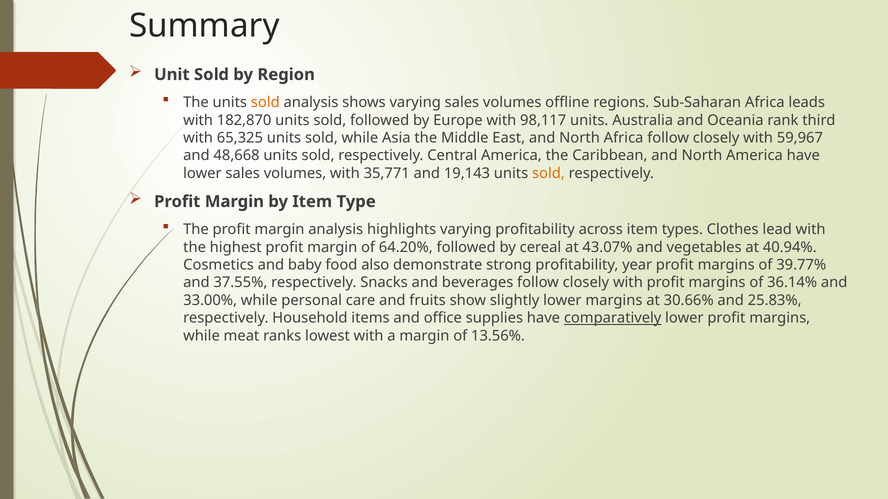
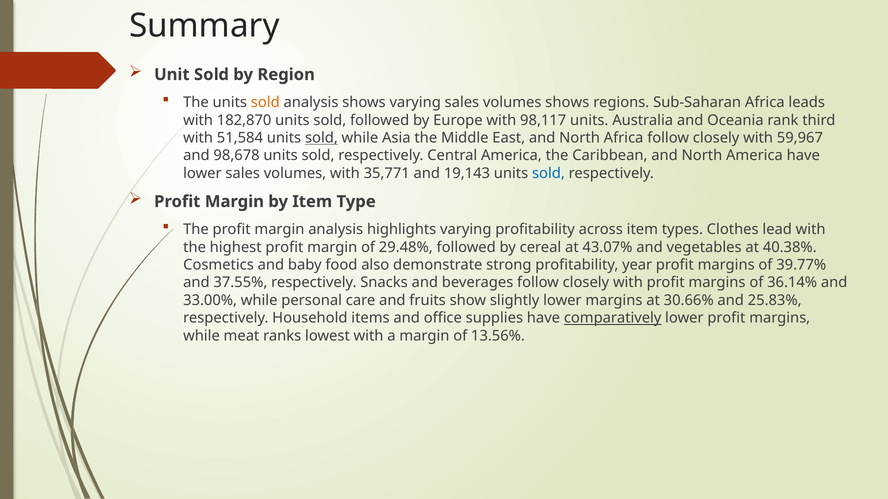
volumes offline: offline -> shows (567, 103)
65,325: 65,325 -> 51,584 (240, 138)
sold underline: none -> present (321, 138)
48,668: 48,668 -> 98,678 (237, 156)
sold colour: orange -> blue (548, 173)
64.20%: 64.20% -> 29.48% (406, 247)
40.94%: 40.94% -> 40.38% (790, 247)
